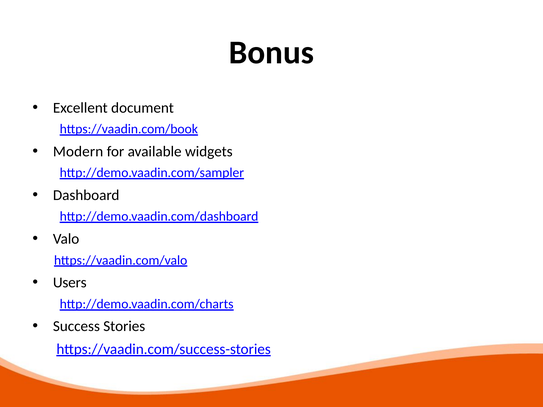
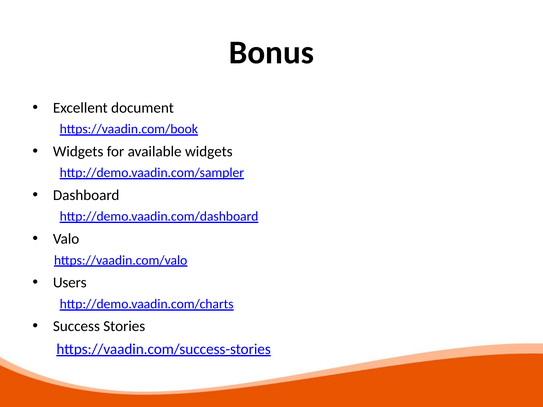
Modern: Modern -> Widgets (78, 152)
